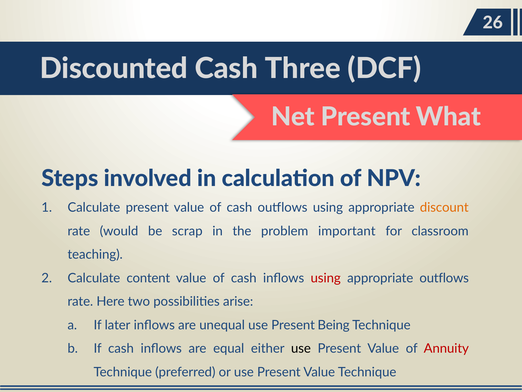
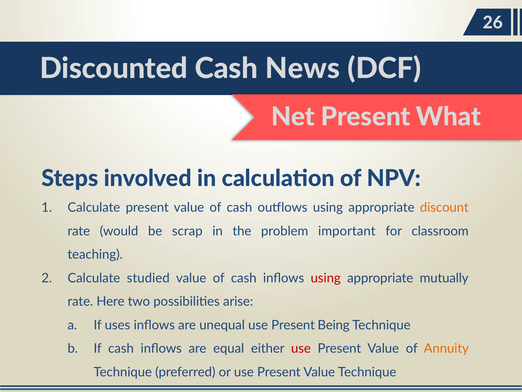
Three: Three -> News (303, 69)
content: content -> studied (148, 278)
appropriate outflows: outflows -> mutually (444, 278)
later: later -> uses (117, 325)
use colour: black -> red (301, 348)
Annuity colour: red -> orange (446, 348)
